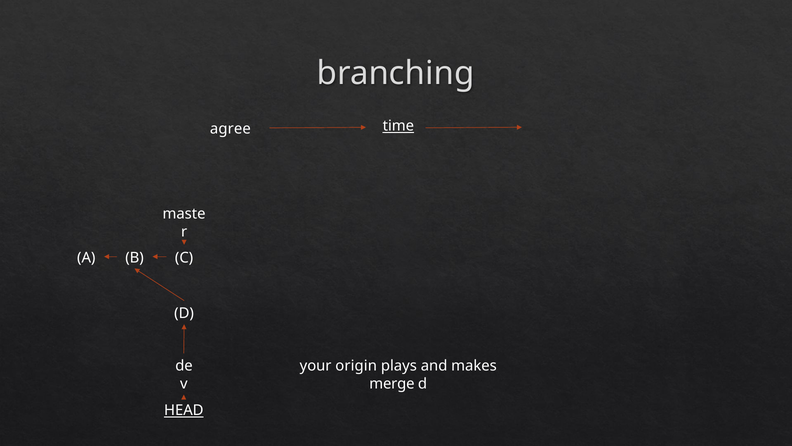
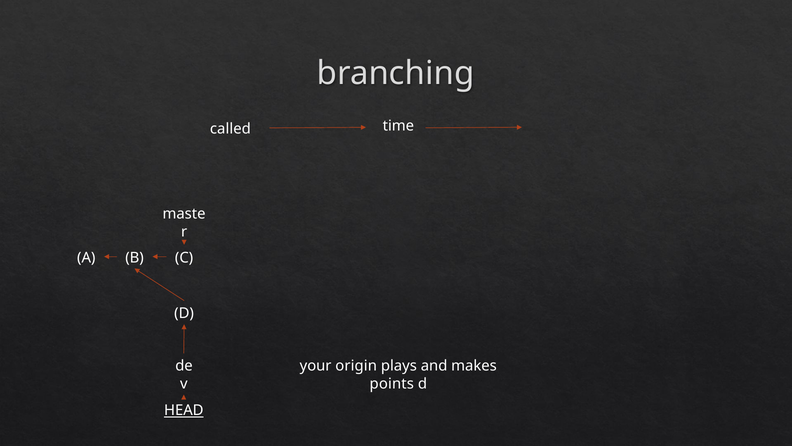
time underline: present -> none (398, 126)
agree: agree -> called (230, 128)
merge: merge -> points (392, 383)
